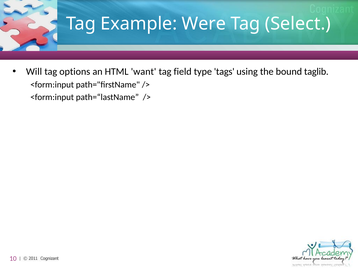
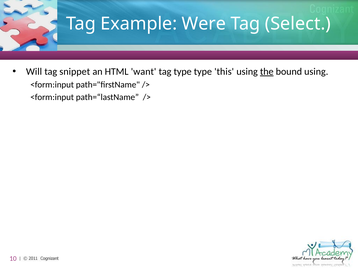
options: options -> snippet (75, 71)
tag field: field -> type (183, 71)
tags: tags -> this (224, 71)
the underline: none -> present (267, 71)
bound taglib: taglib -> using (316, 71)
